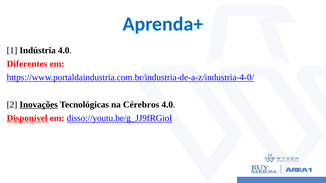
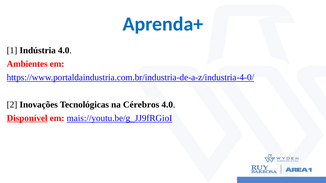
Diferentes: Diferentes -> Ambientes (27, 64)
Inovações underline: present -> none (39, 105)
disso://youtu.be/g_JJ9fRGioI: disso://youtu.be/g_JJ9fRGioI -> mais://youtu.be/g_JJ9fRGioI (119, 118)
